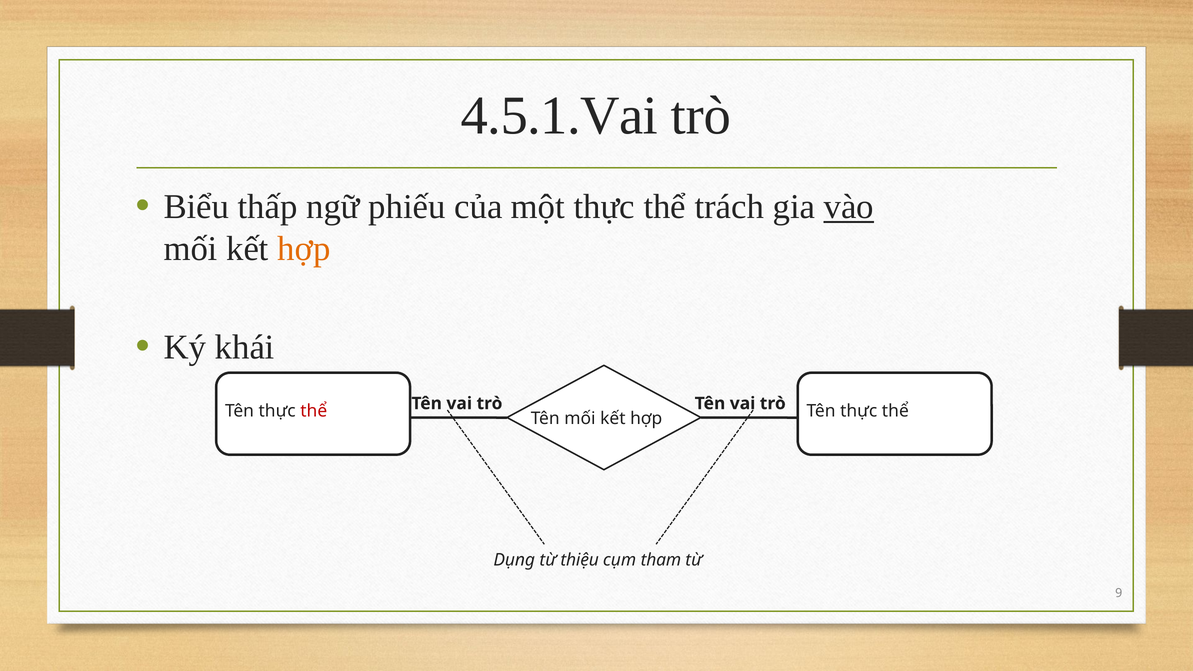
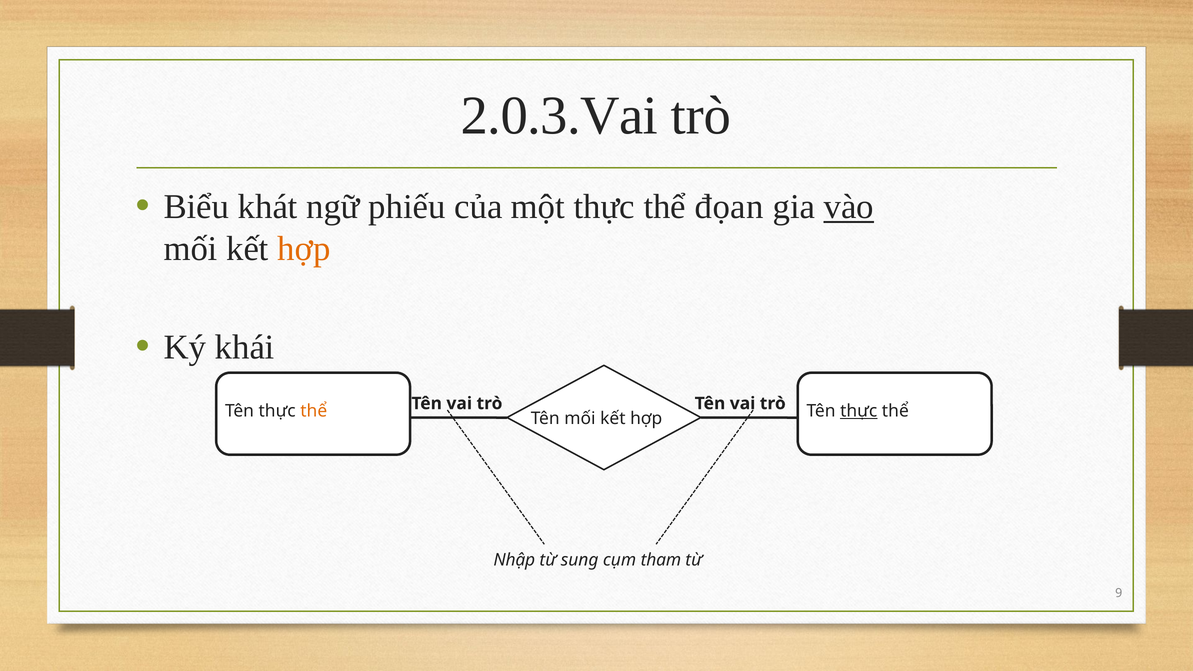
4.5.1.Vai: 4.5.1.Vai -> 2.0.3.Vai (559, 116)
thấp: thấp -> khát (268, 207)
trách: trách -> đọan (729, 207)
thể colour: red -> orange (314, 411)
thực underline: none -> present (859, 411)
Dụng: Dụng -> Nhập (514, 560)
thiệu: thiệu -> sung (580, 560)
